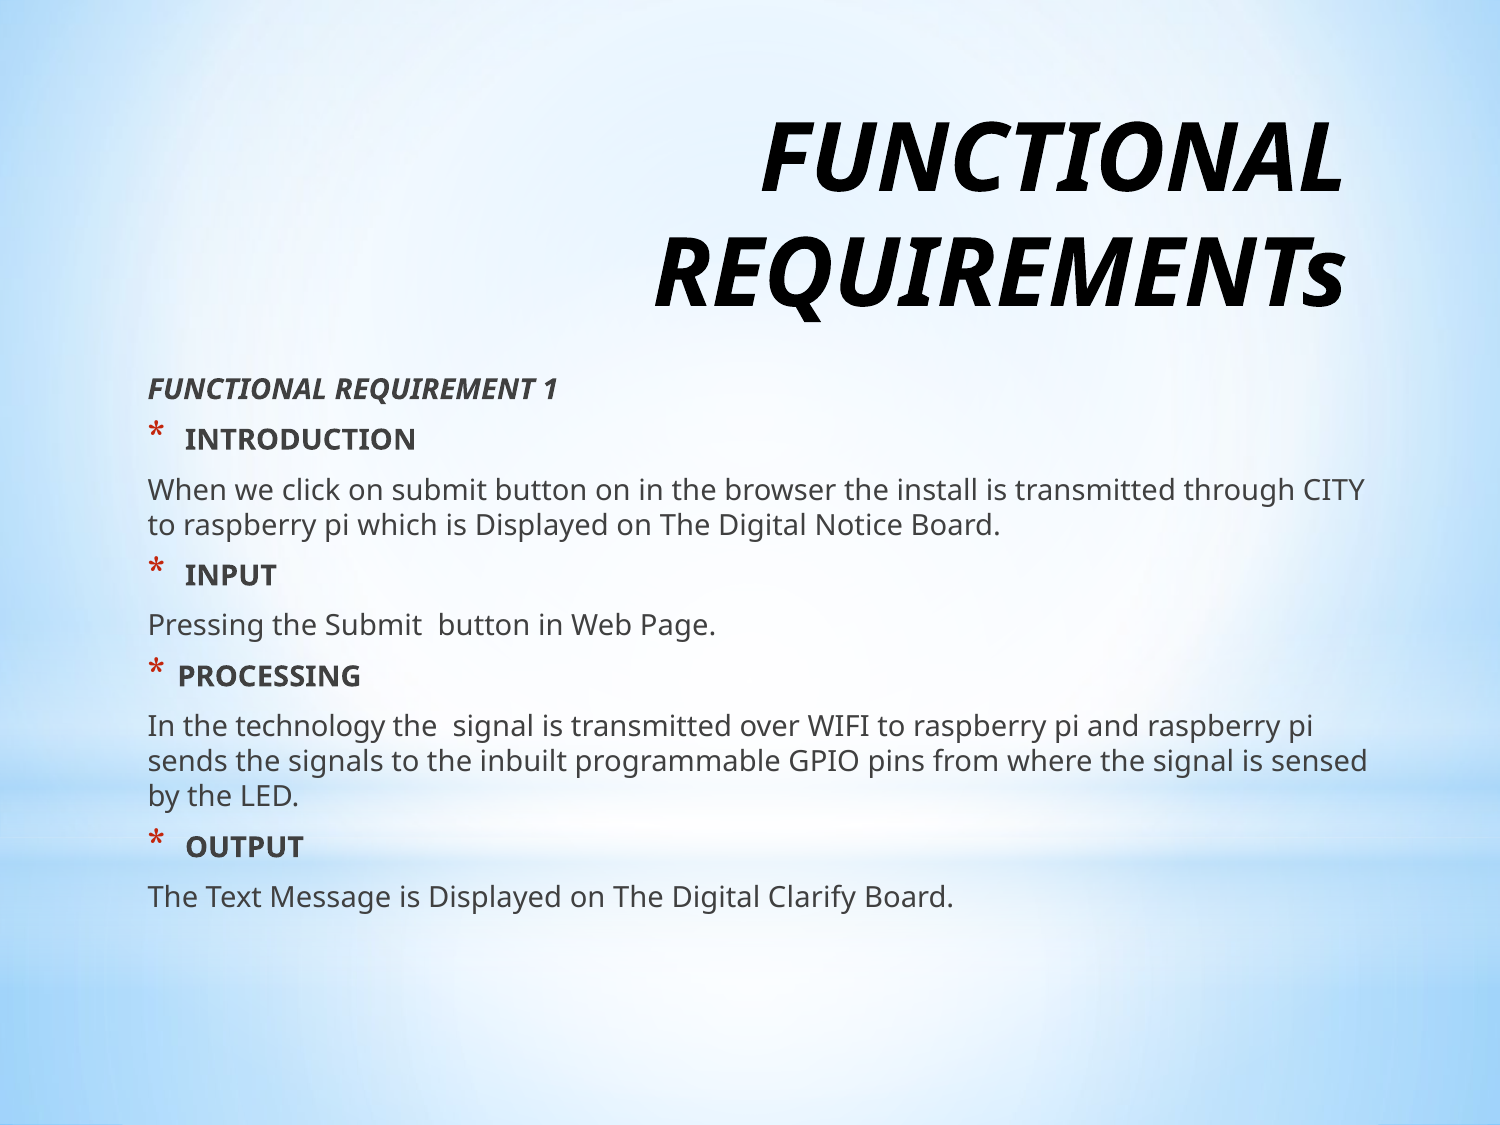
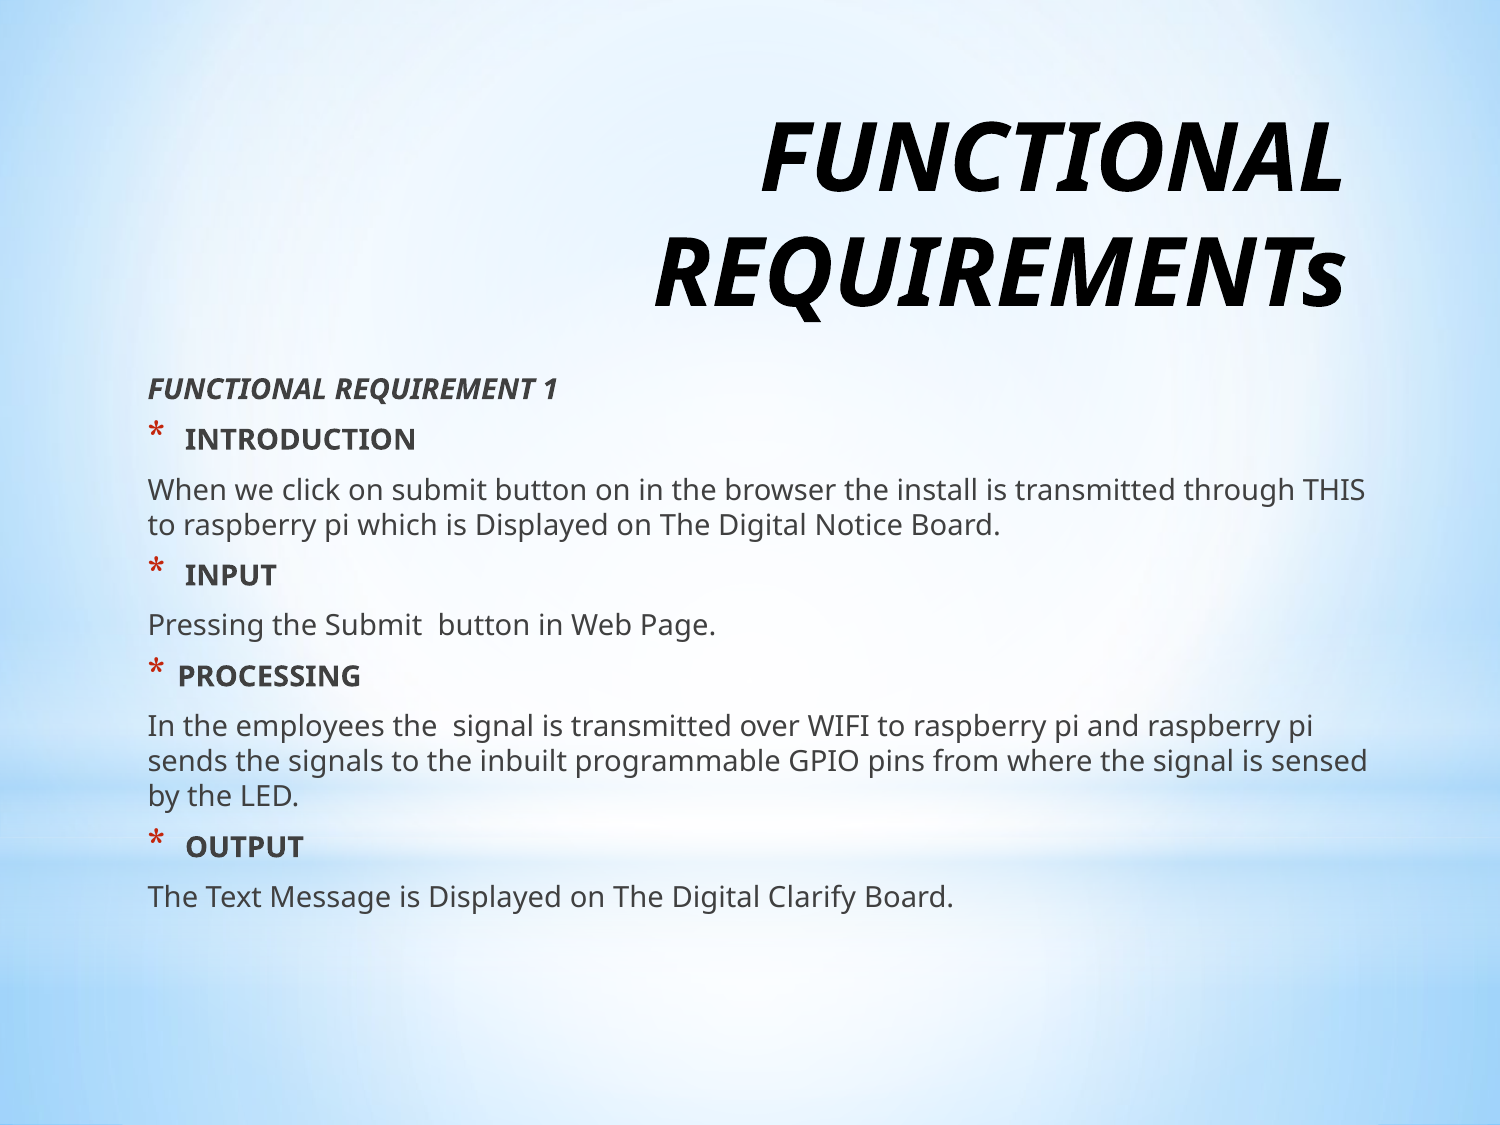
CITY: CITY -> THIS (1334, 490)
technology: technology -> employees (310, 727)
